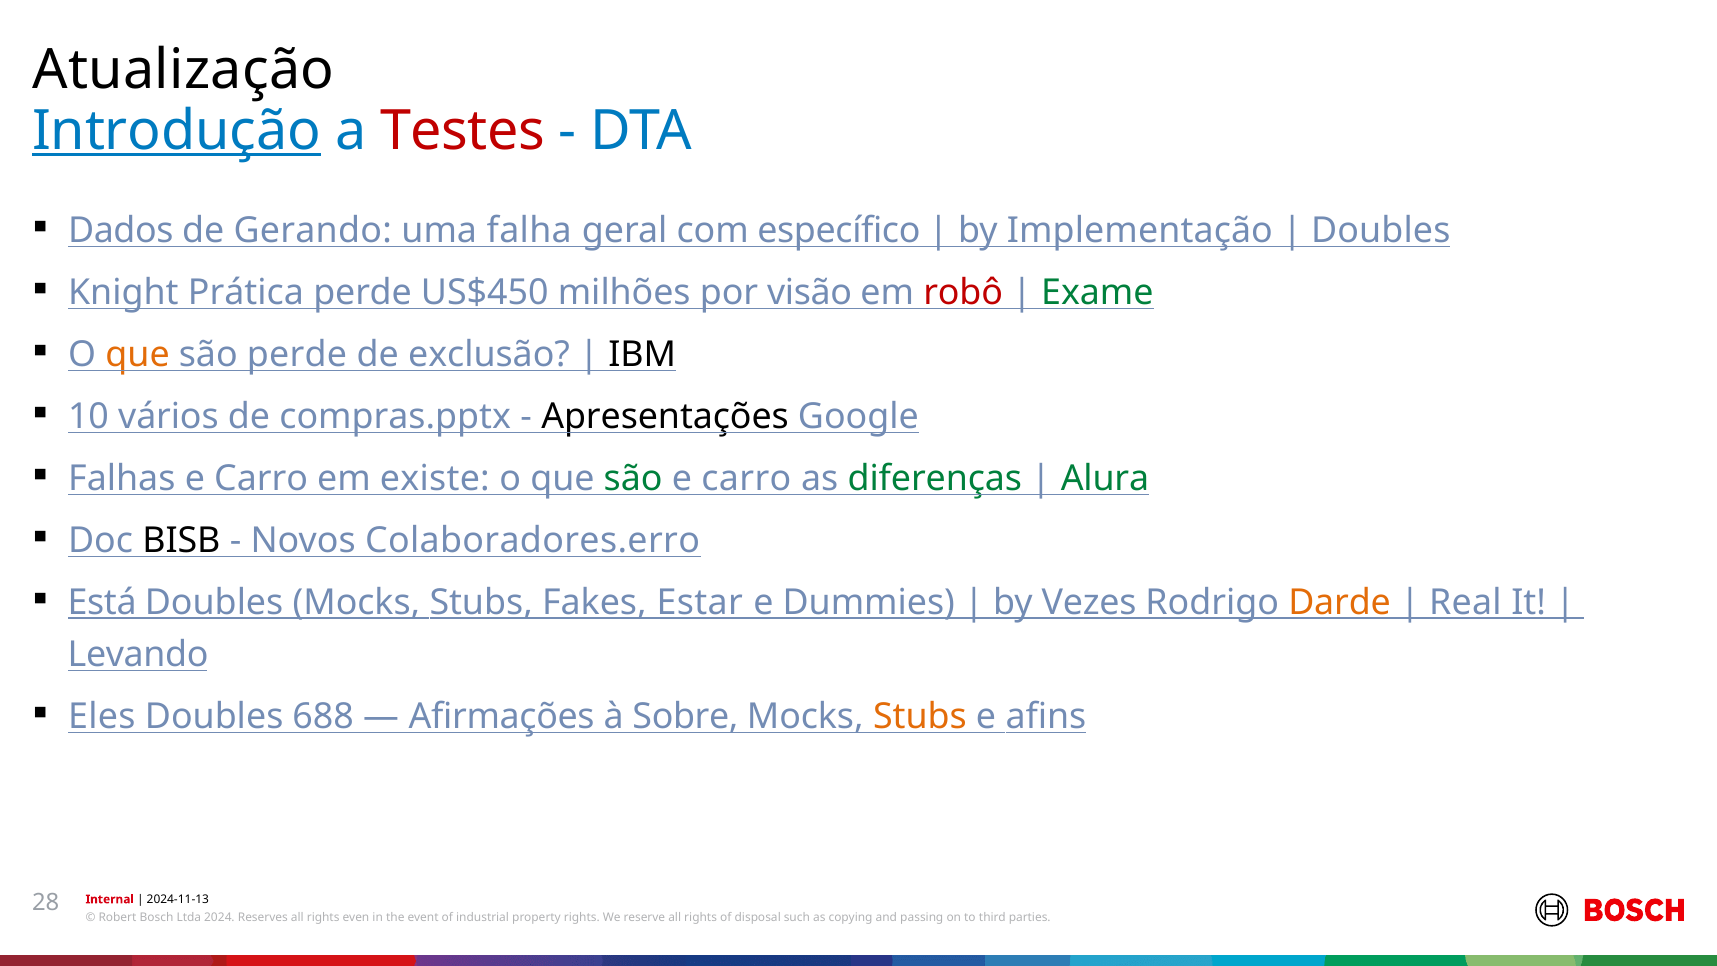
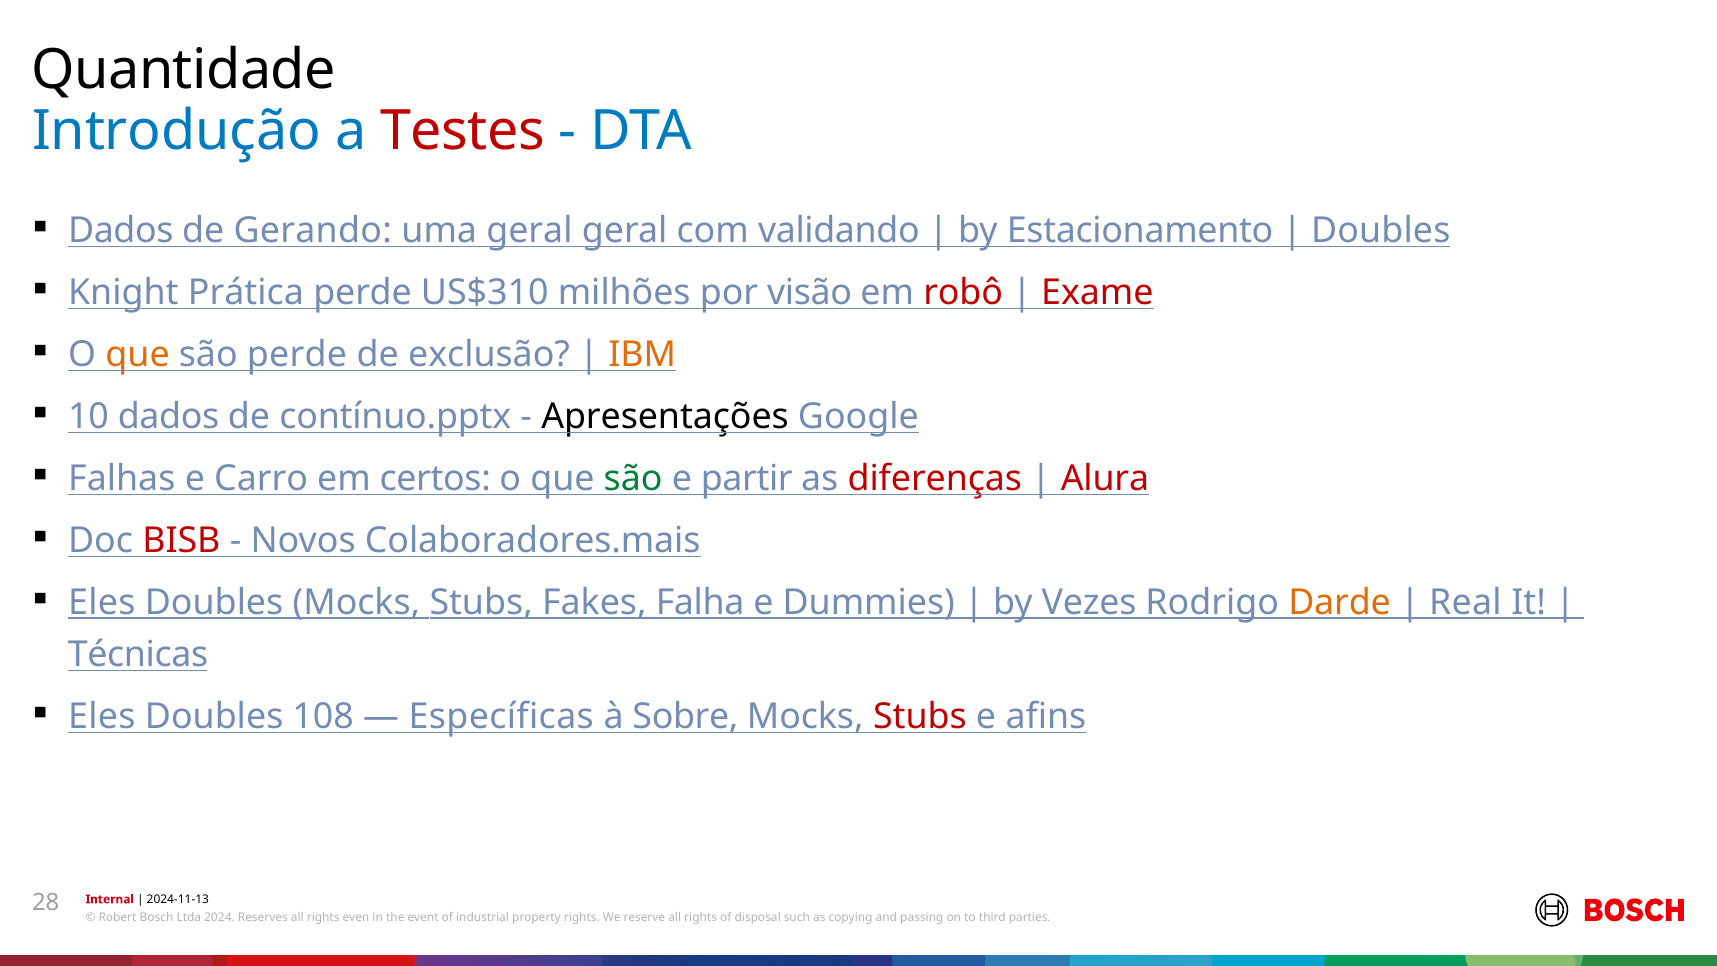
Atualização: Atualização -> Quantidade (184, 70)
Introdução underline: present -> none (177, 131)
uma falha: falha -> geral (529, 230)
específico: específico -> validando (839, 230)
Implementação: Implementação -> Estacionamento (1140, 230)
US$450: US$450 -> US$310 (485, 292)
Exame colour: green -> red (1097, 292)
IBM colour: black -> orange (642, 354)
10 vários: vários -> dados (169, 416)
compras.pptx: compras.pptx -> contínuo.pptx (395, 416)
existe: existe -> certos (435, 478)
carro: carro -> partir (747, 478)
diferenças colour: green -> red (935, 478)
Alura colour: green -> red (1105, 478)
BISB colour: black -> red (181, 540)
Colaboradores.erro: Colaboradores.erro -> Colaboradores.mais (533, 540)
Está: Está -> Eles (102, 602)
Estar: Estar -> Falha (700, 602)
Levando: Levando -> Técnicas (138, 654)
688: 688 -> 108 (323, 716)
Afirmações: Afirmações -> Específicas (501, 716)
Stubs colour: orange -> red (920, 716)
